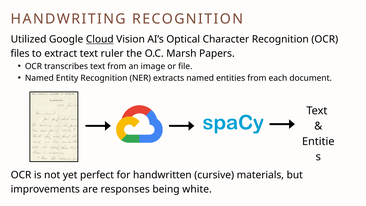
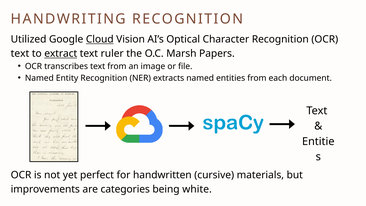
files: files -> text (20, 54)
extract underline: none -> present (61, 54)
responses: responses -> categories (125, 189)
